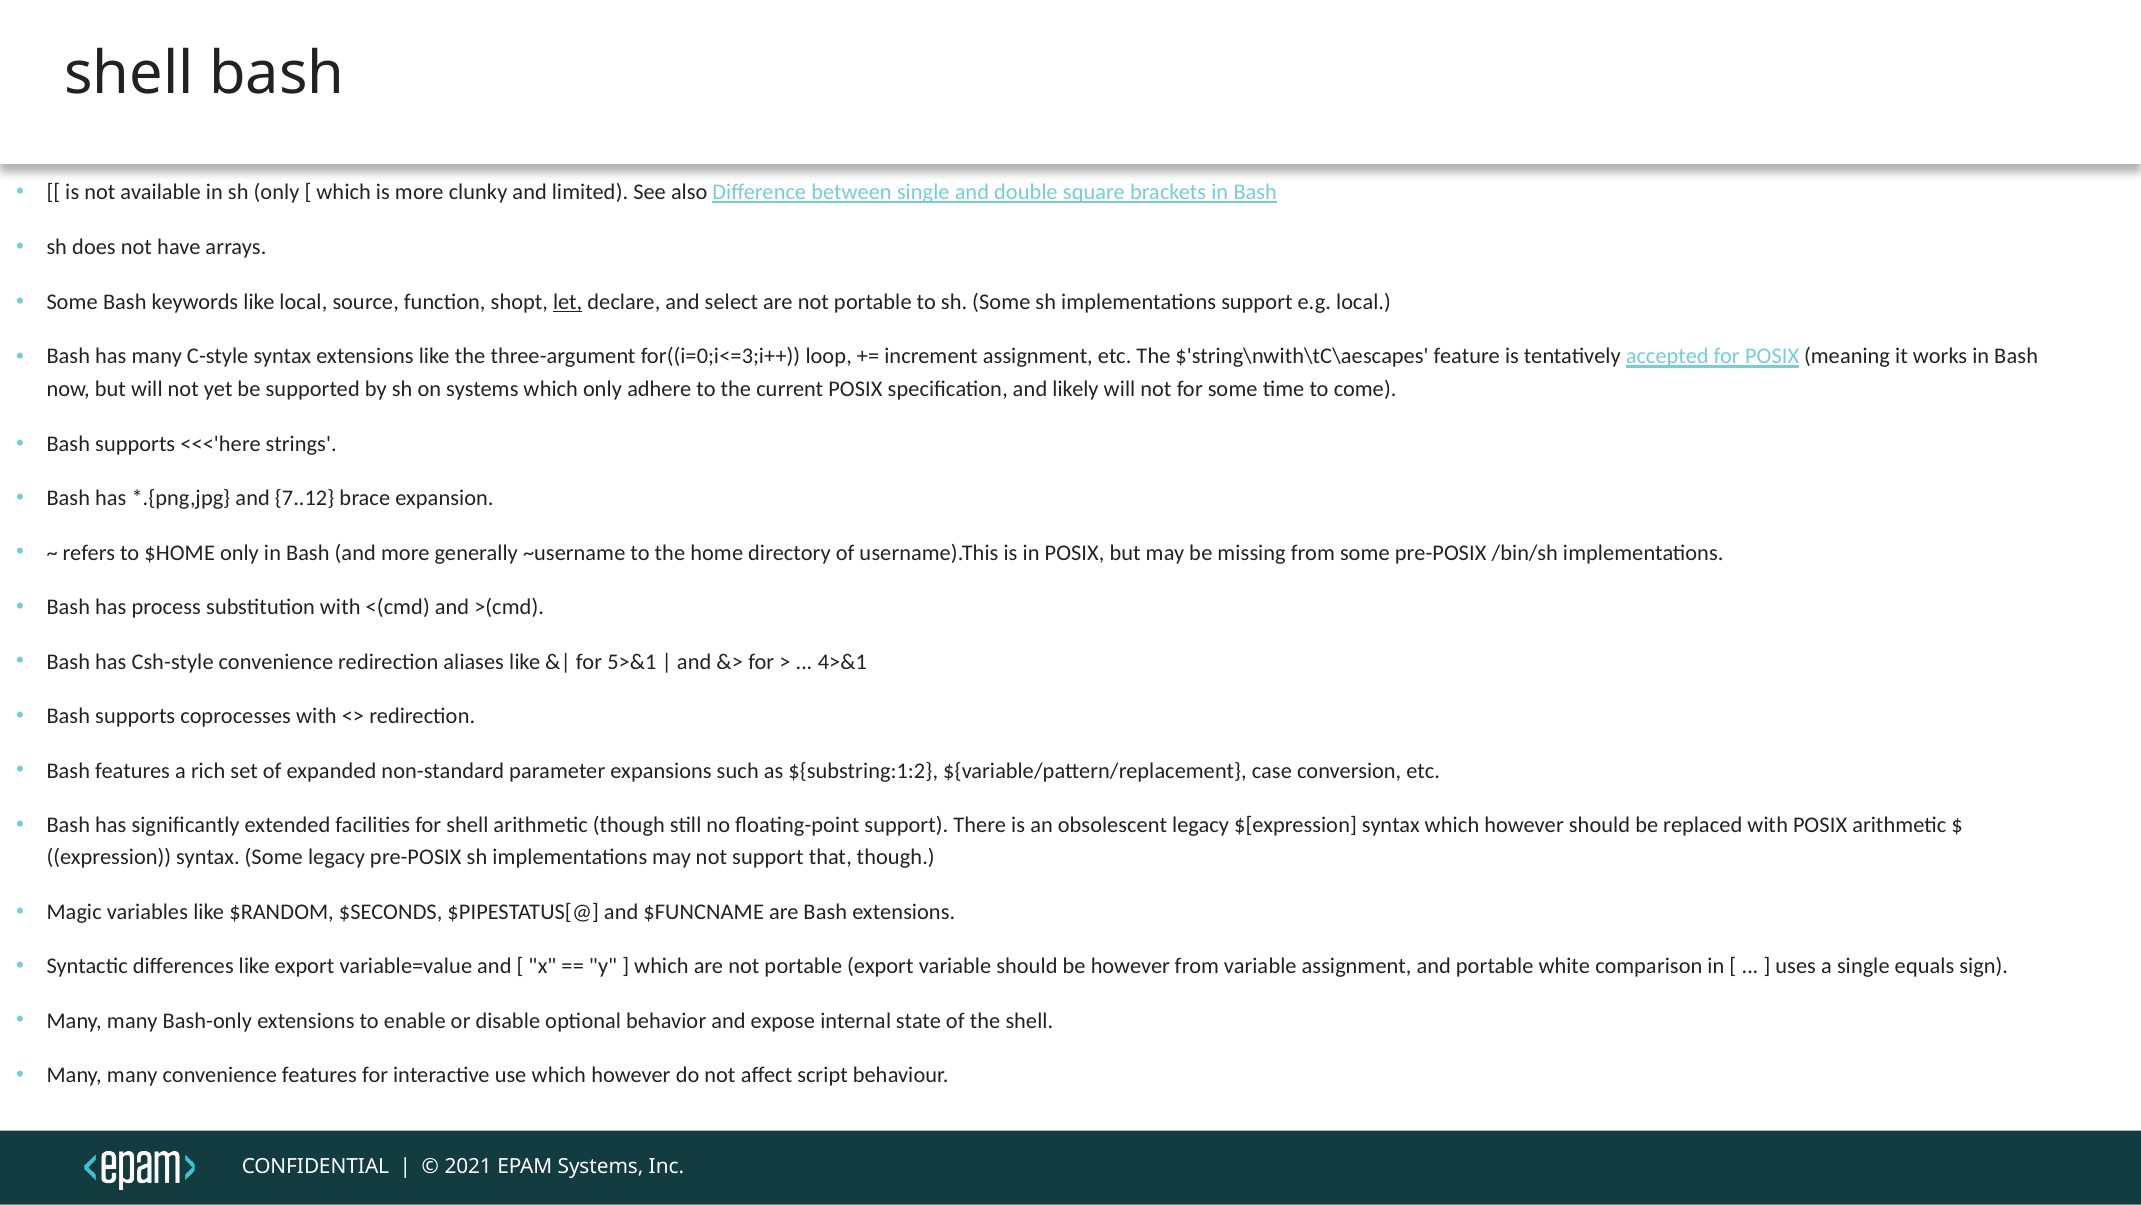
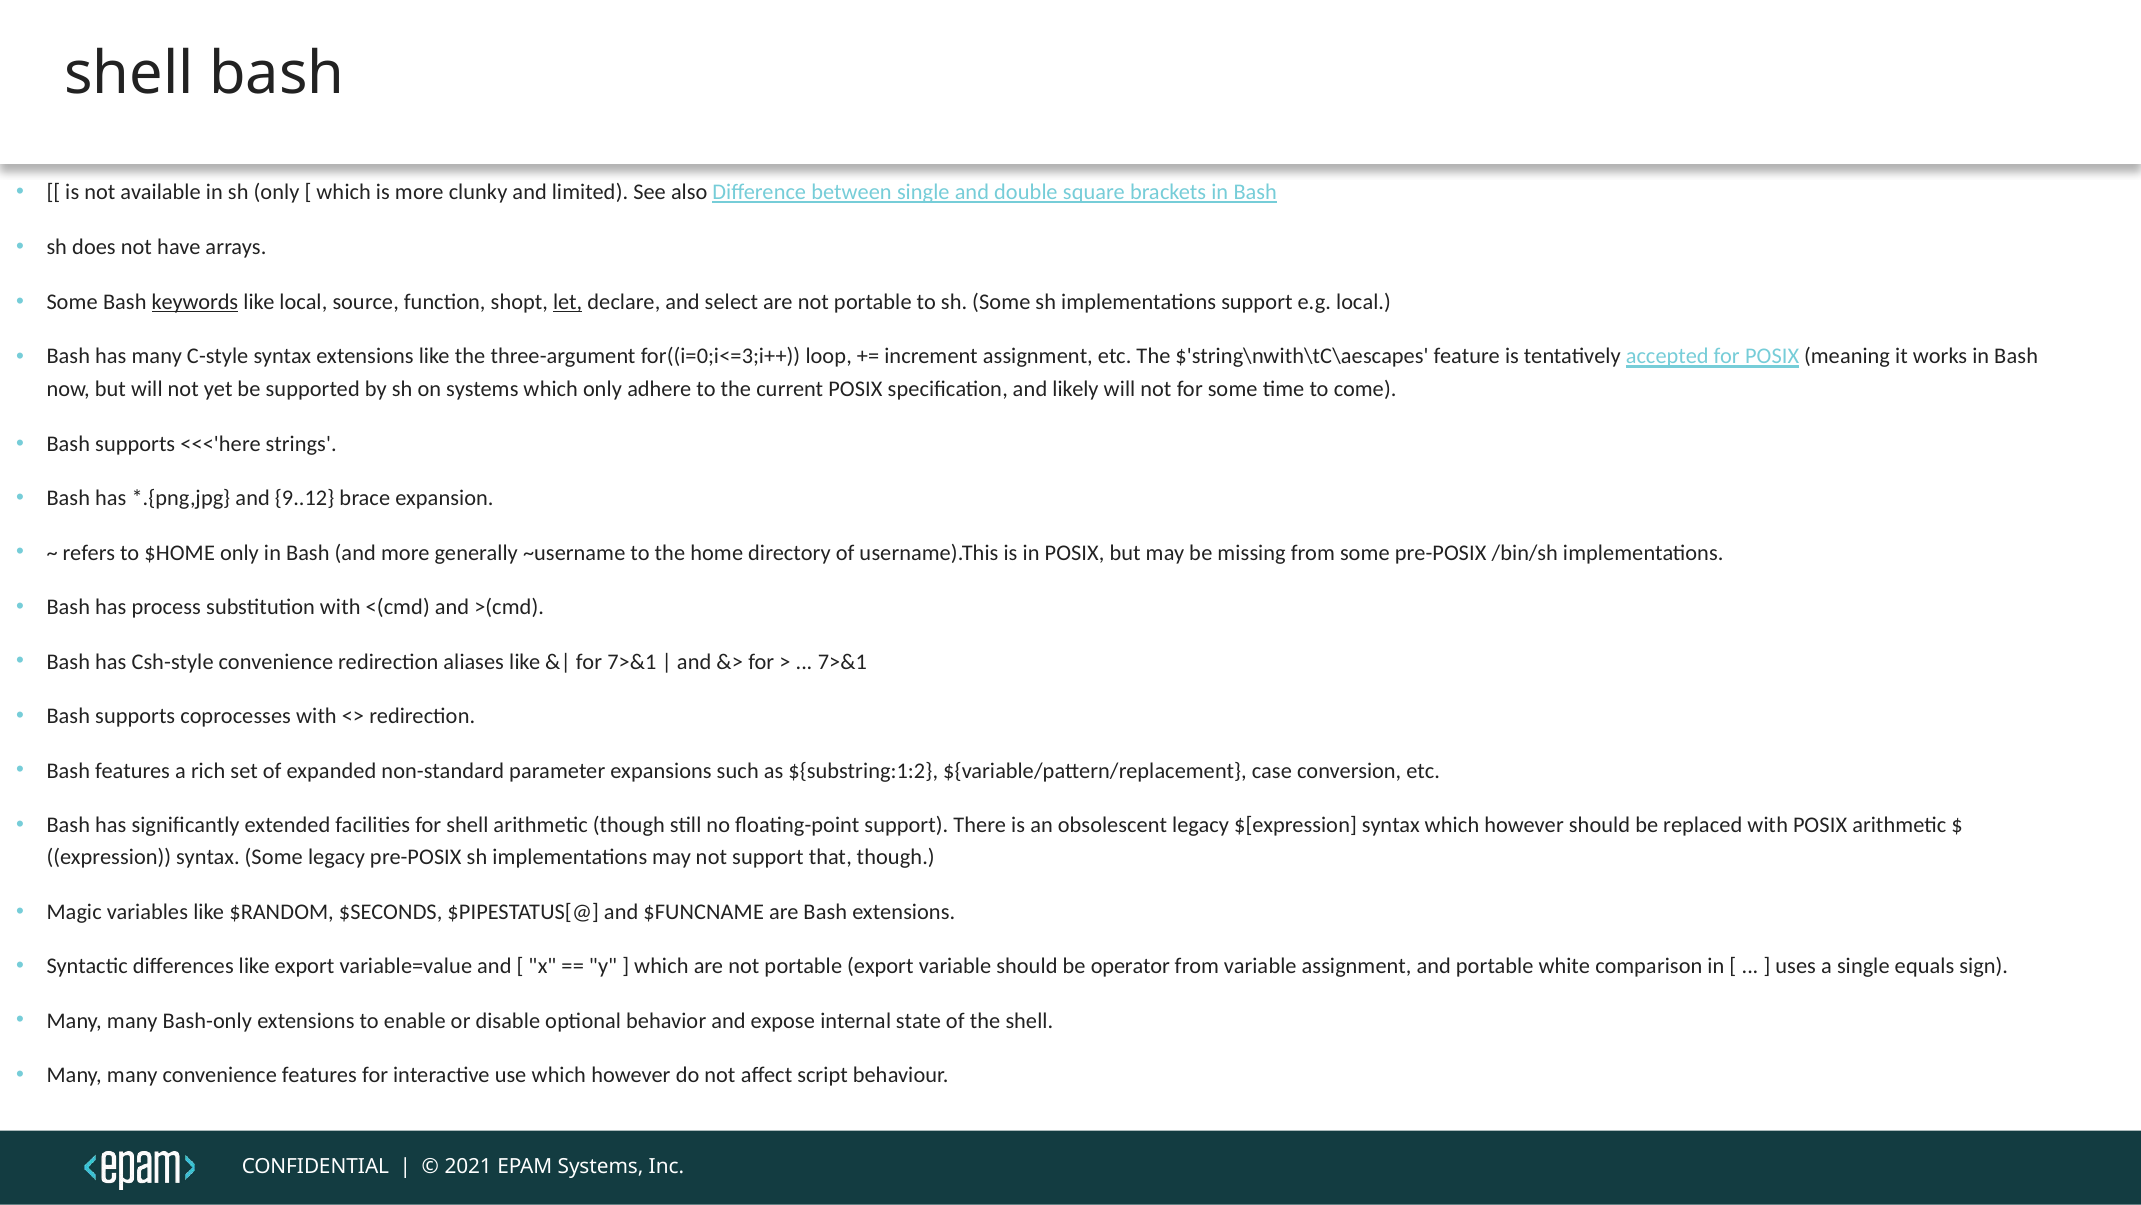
keywords underline: none -> present (195, 302)
7..12: 7..12 -> 9..12 (305, 498)
for 5>&1: 5>&1 -> 7>&1 (632, 661)
4>&1: 4>&1 -> 7>&1 (842, 661)
be however: however -> operator (1130, 966)
